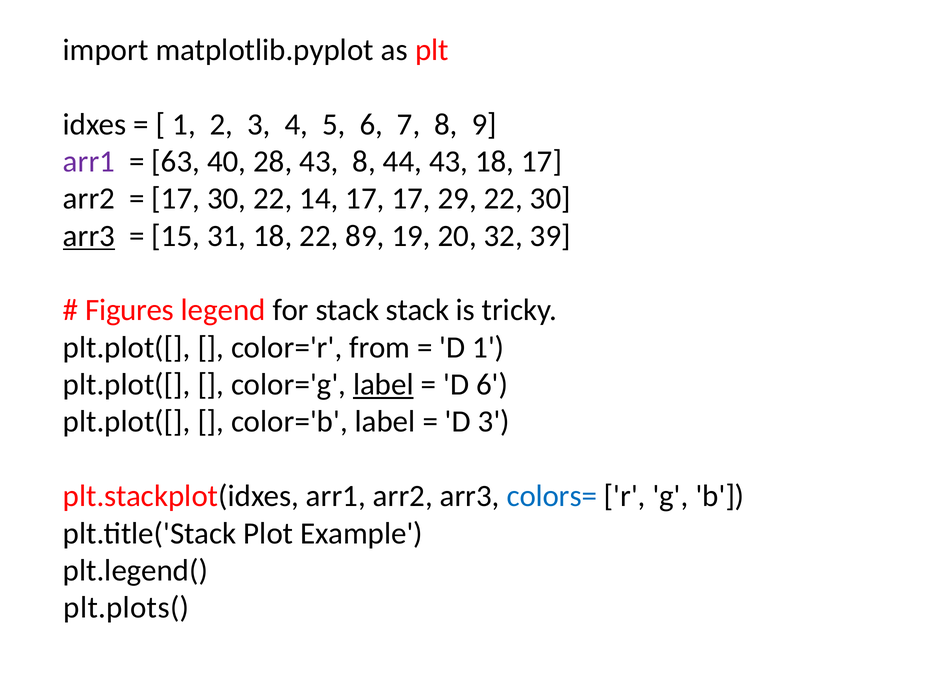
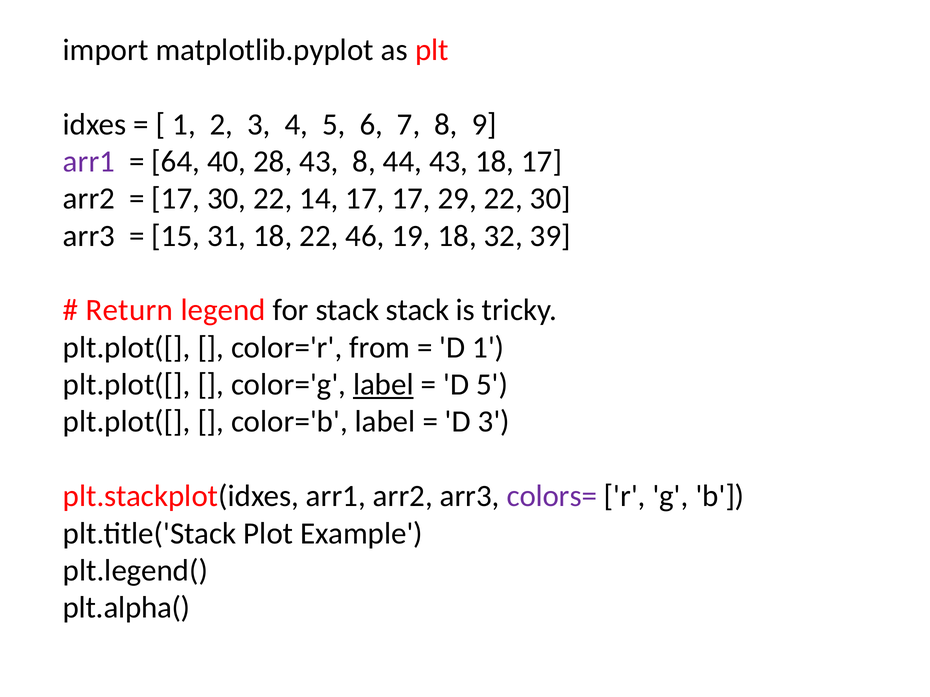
63: 63 -> 64 (176, 162)
arr3 underline: present -> none (89, 236)
89: 89 -> 46 (365, 236)
19 20: 20 -> 18 (457, 236)
Figures: Figures -> Return (129, 310)
D 6: 6 -> 5 (492, 385)
colors= colour: blue -> purple (552, 496)
plt.plots(: plt.plots( -> plt.alpha( (127, 608)
